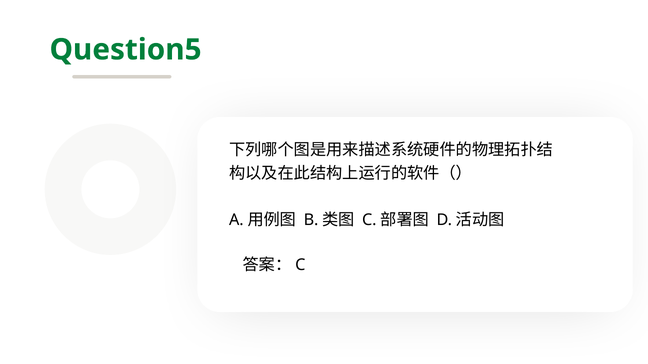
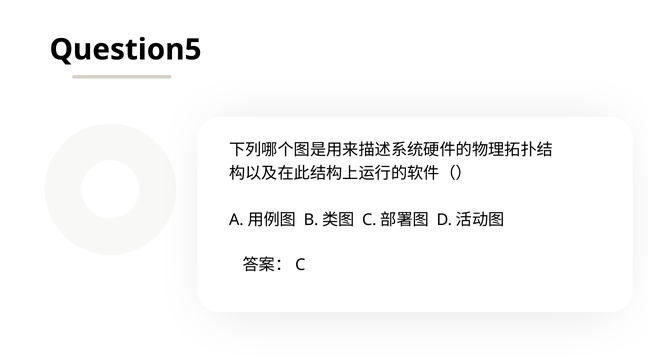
Question5 colour: green -> black (126, 50)
